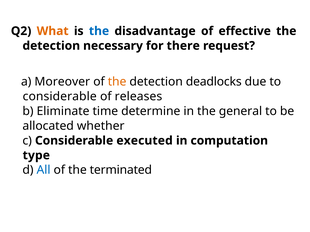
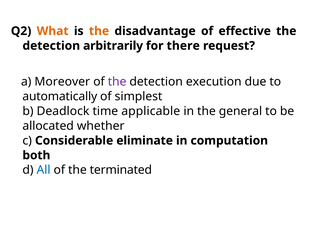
the colour: blue -> orange (99, 31)
necessary: necessary -> arbitrarily (113, 46)
the colour: orange -> purple (117, 82)
deadlocks: deadlocks -> execution (214, 82)
considerable: considerable -> automatically (60, 97)
releases: releases -> simplest (139, 97)
Eliminate: Eliminate -> Deadlock (63, 111)
determine: determine -> applicable (151, 111)
executed: executed -> eliminate (145, 141)
type: type -> both (36, 156)
